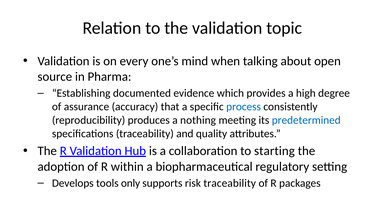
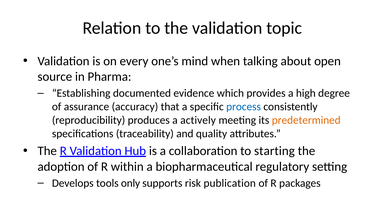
nothing: nothing -> actively (198, 120)
predetermined colour: blue -> orange (306, 120)
risk traceability: traceability -> publication (230, 183)
